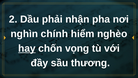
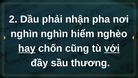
nghìn chính: chính -> nghìn (54, 34)
vọng: vọng -> cũng (77, 48)
với underline: none -> present (112, 48)
